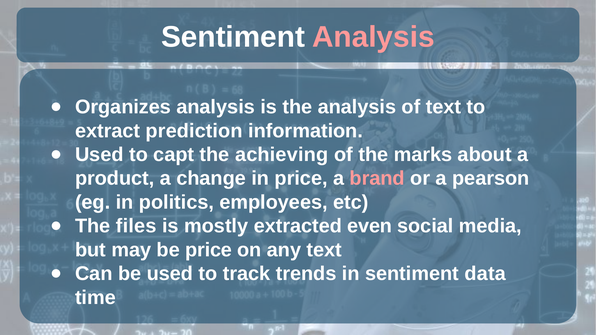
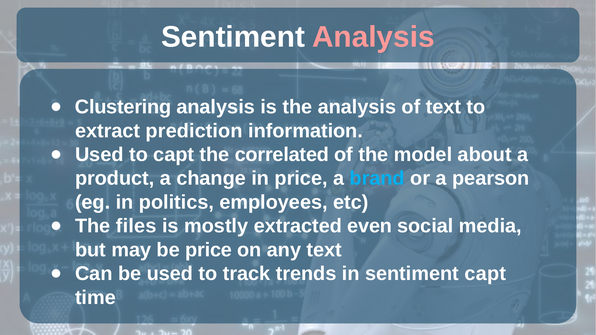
Organizes: Organizes -> Clustering (123, 107)
achieving: achieving -> correlated (282, 155)
marks: marks -> model (423, 155)
brand colour: pink -> light blue (377, 179)
sentiment data: data -> capt (485, 274)
